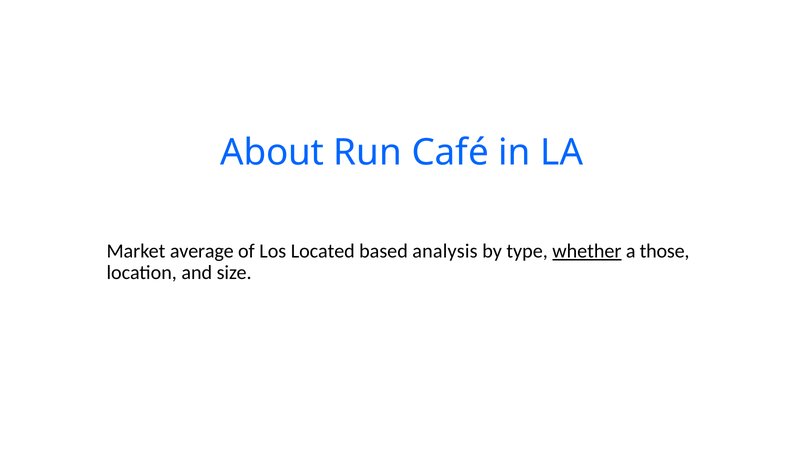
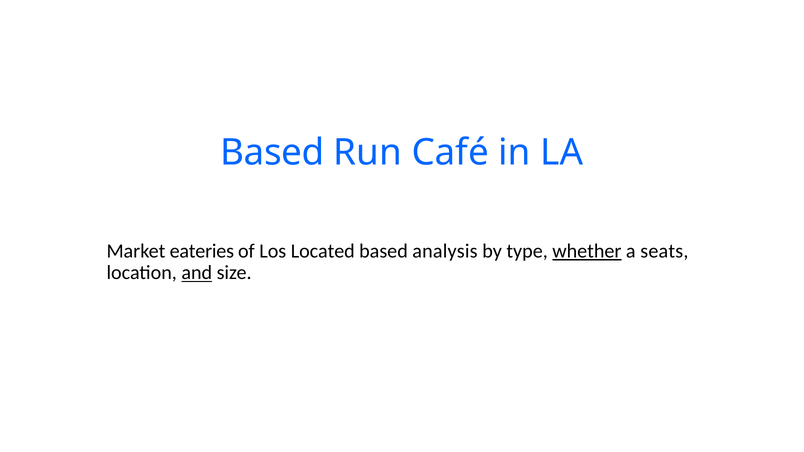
About: About -> Based (272, 153)
average: average -> eateries (202, 251)
those: those -> seats (664, 251)
and underline: none -> present (197, 273)
